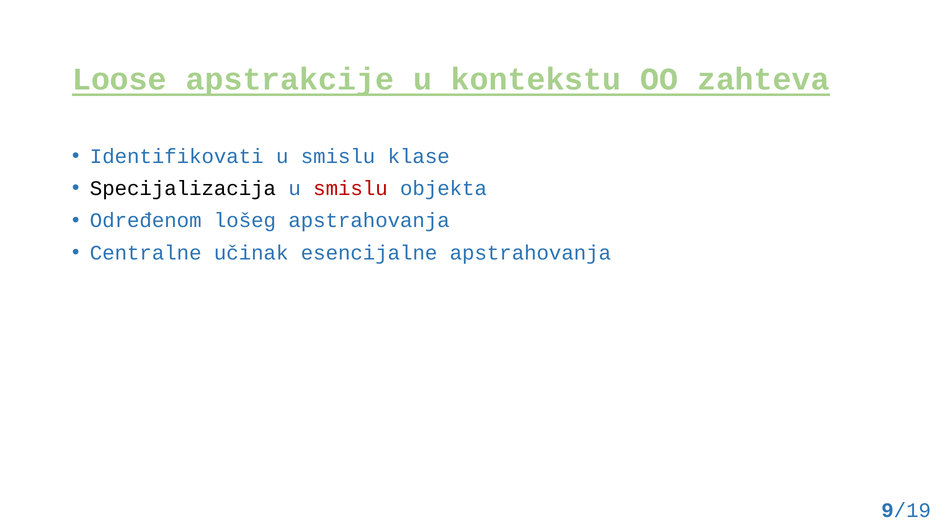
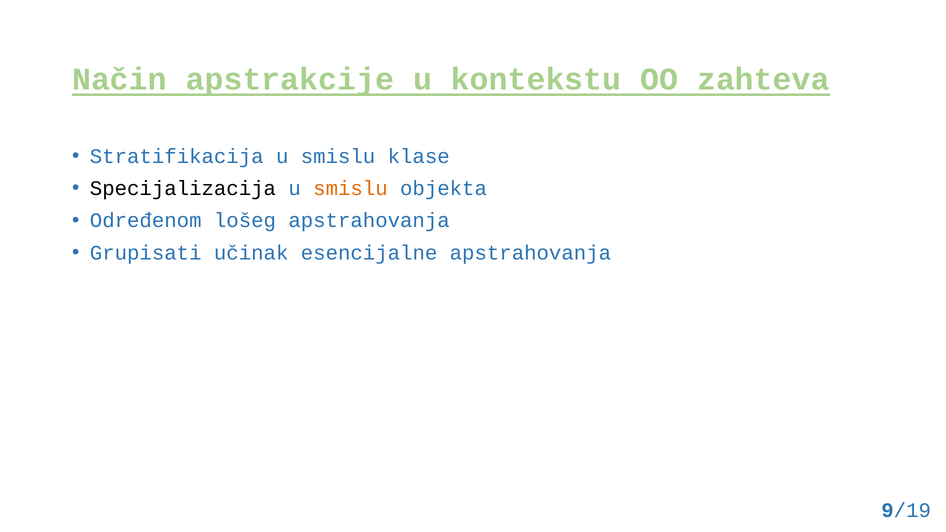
Loose: Loose -> Način (119, 80)
Identifikovati: Identifikovati -> Stratifikacija (177, 156)
smislu colour: red -> orange (350, 188)
Centralne: Centralne -> Grupisati (146, 253)
